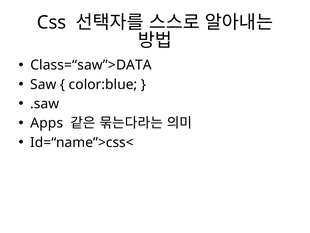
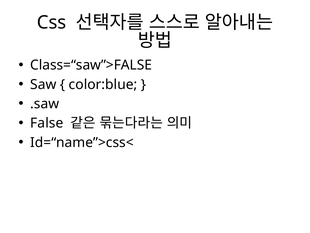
Class=“saw”>DATA: Class=“saw”>DATA -> Class=“saw”>FALSE (91, 65)
Apps: Apps -> False (47, 123)
